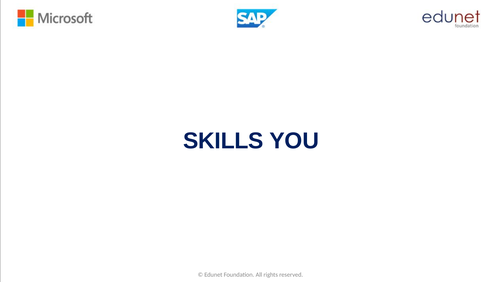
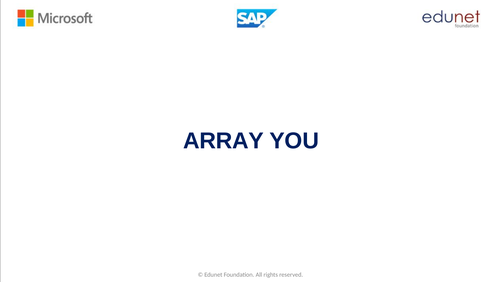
SKILLS: SKILLS -> ARRAY (223, 141)
